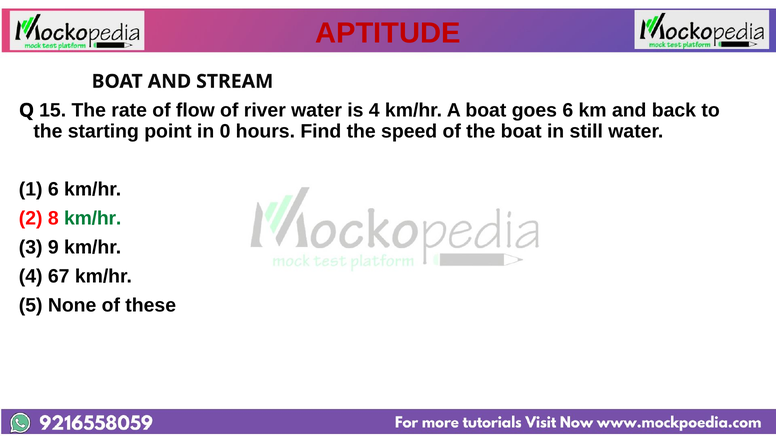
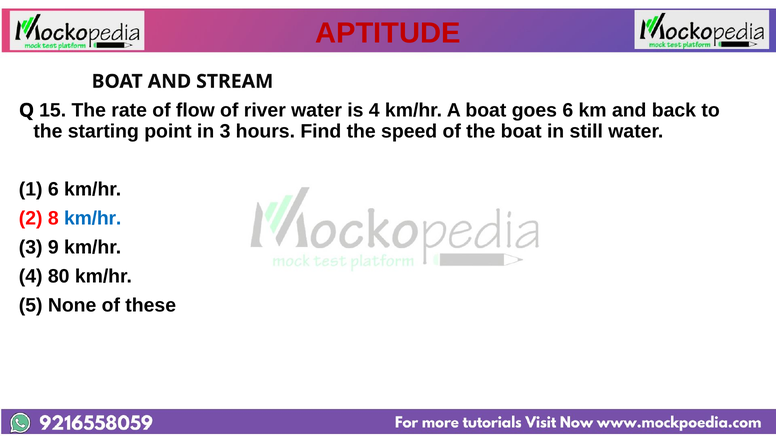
in 0: 0 -> 3 (225, 131)
km/hr colour: green -> blue (93, 219)
67: 67 -> 80 (59, 277)
